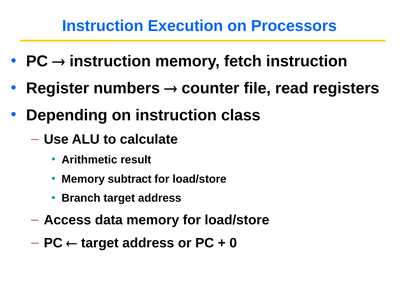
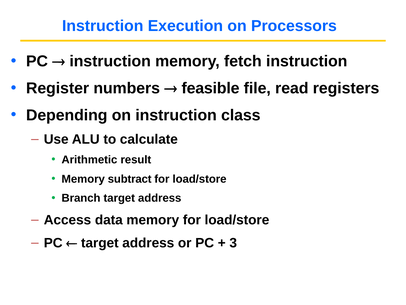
counter: counter -> feasible (210, 88)
0: 0 -> 3 (233, 243)
